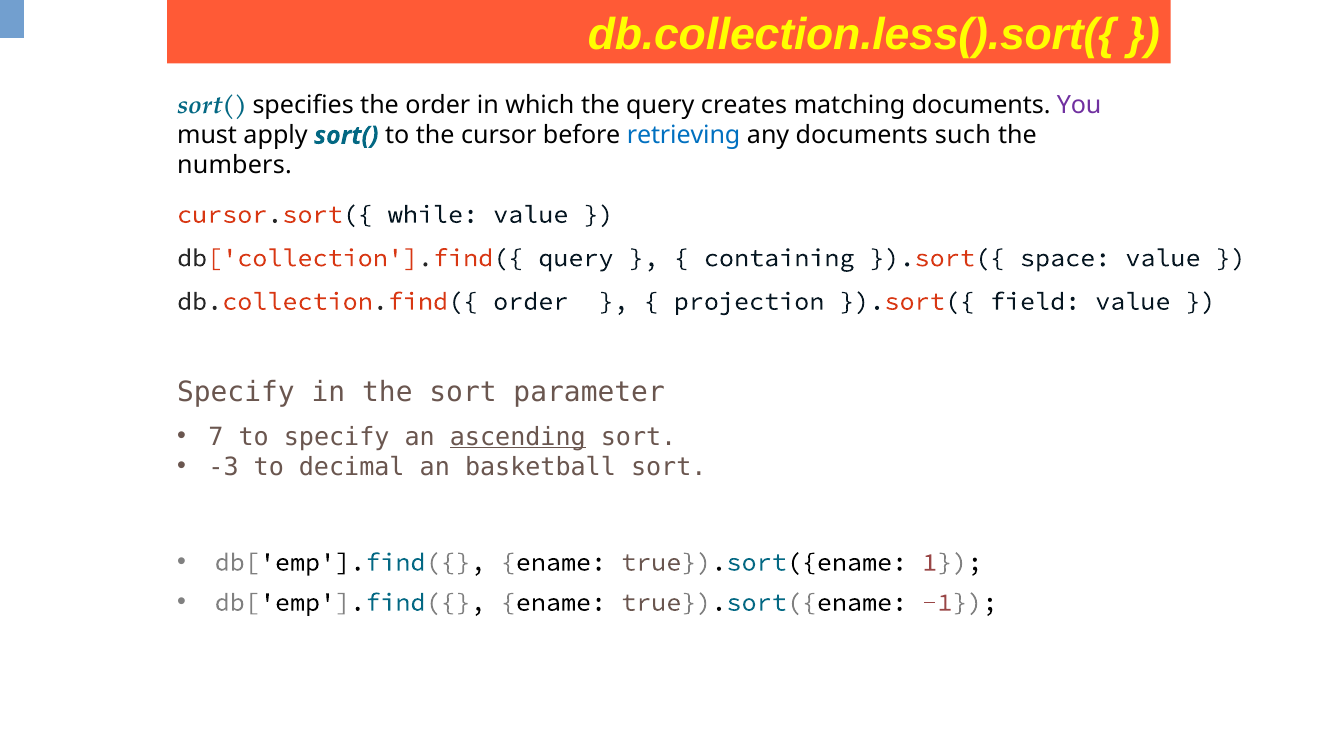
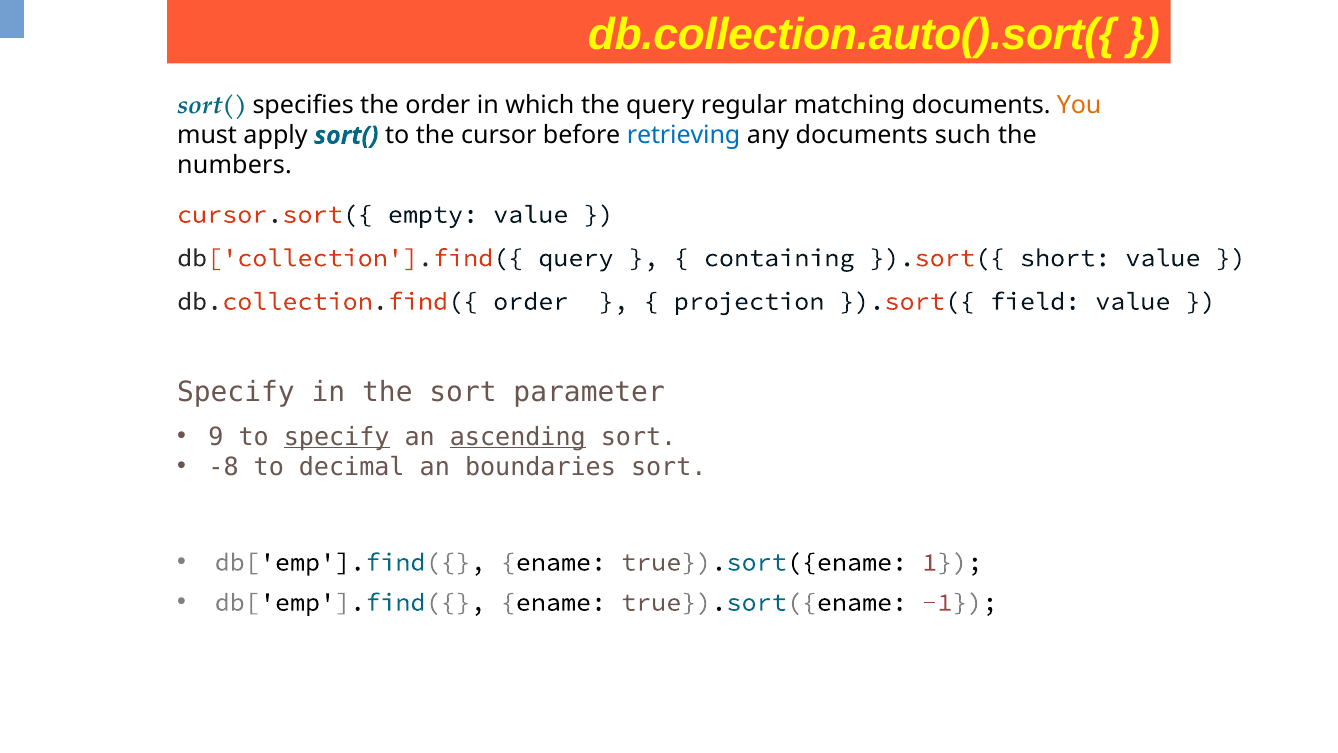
db.collection.less().sort({: db.collection.less().sort({ -> db.collection.auto().sort({ (852, 35)
creates: creates -> regular (744, 105)
You colour: purple -> orange (1079, 105)
while: while -> empty (433, 214)
space: space -> short (1065, 258)
7: 7 -> 9 (216, 437)
specify underline: none -> present (337, 437)
-3: -3 -> -8 (224, 467)
basketball: basketball -> boundaries (540, 467)
